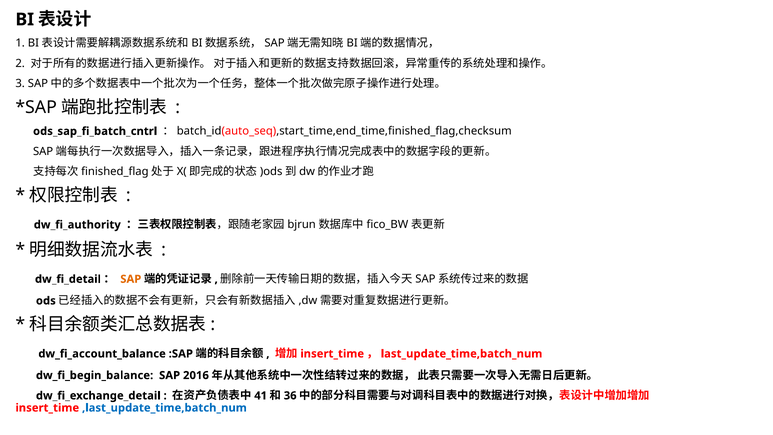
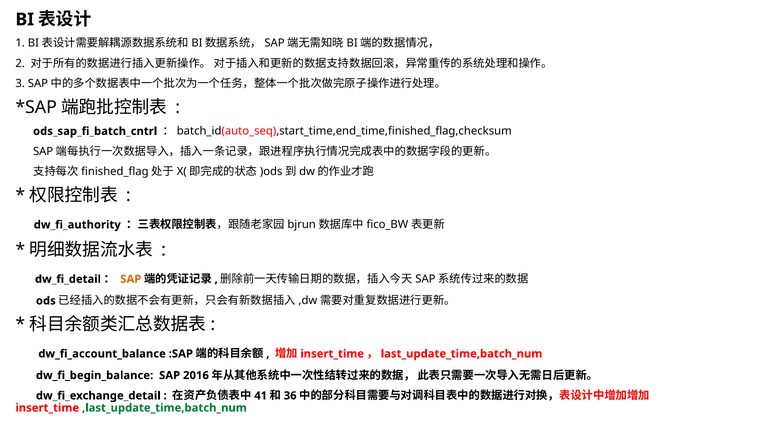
,last_update_time,batch_num colour: blue -> green (164, 408)
